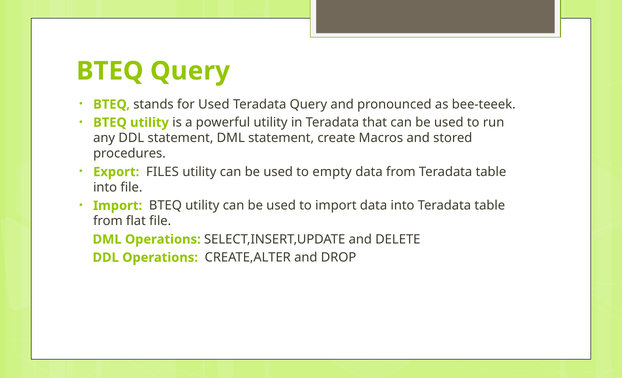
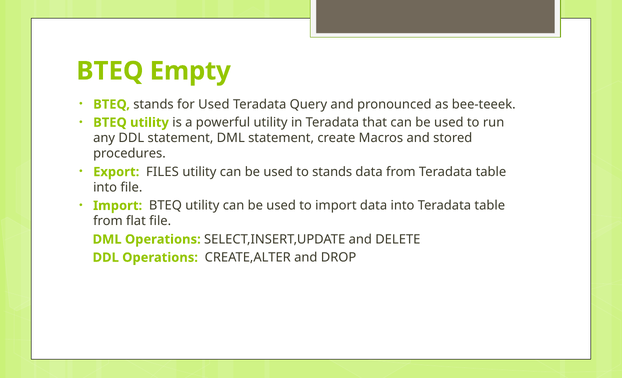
BTEQ Query: Query -> Empty (190, 71)
to empty: empty -> stands (332, 172)
